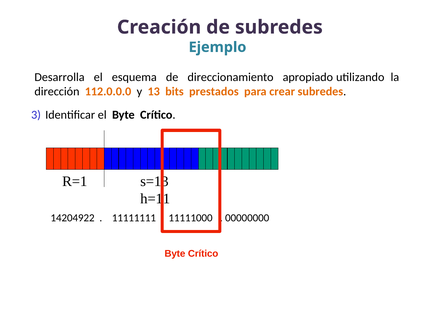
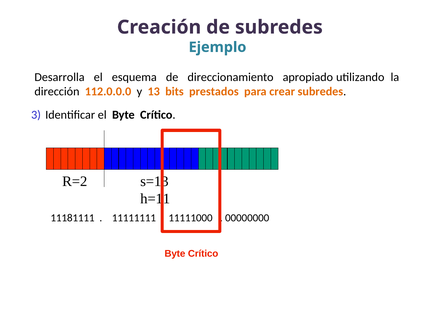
R=1: R=1 -> R=2 (75, 182)
14204922: 14204922 -> 11181111 (73, 218)
